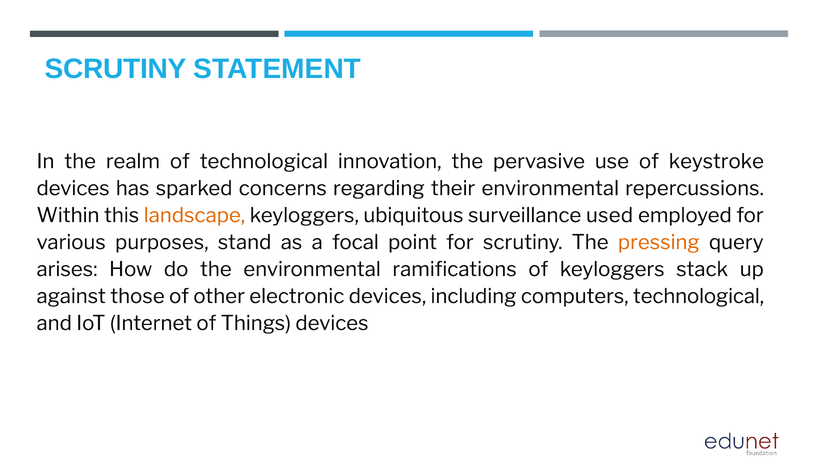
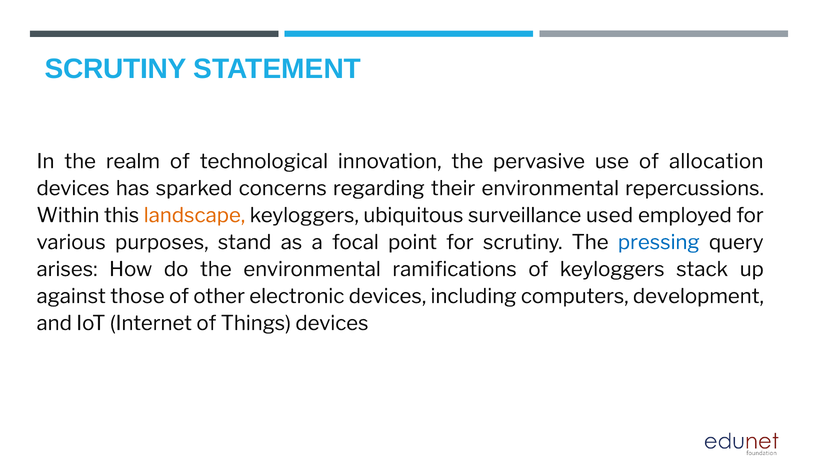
keystroke: keystroke -> allocation (716, 162)
pressing colour: orange -> blue (659, 242)
computers technological: technological -> development (698, 296)
